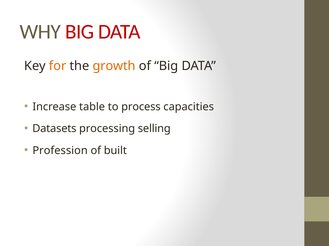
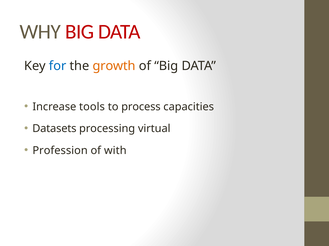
for colour: orange -> blue (58, 66)
table: table -> tools (92, 107)
selling: selling -> virtual (154, 129)
built: built -> with (115, 151)
